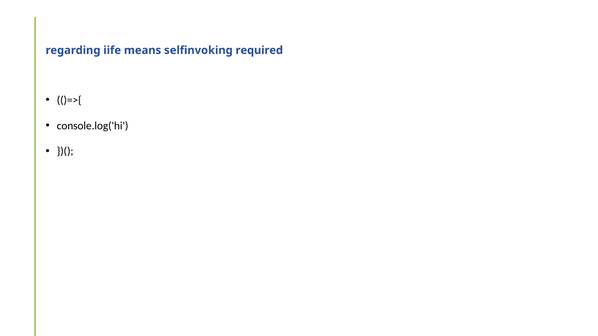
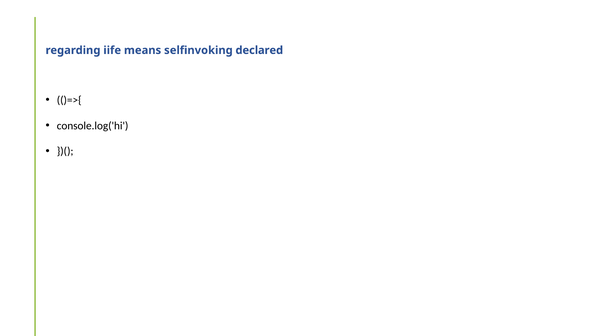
required: required -> declared (259, 50)
